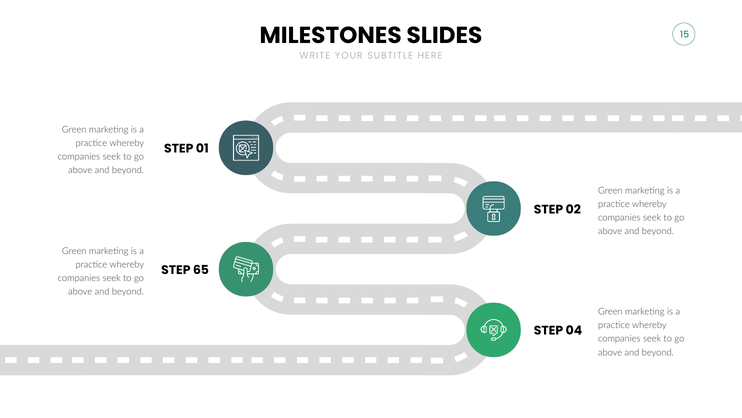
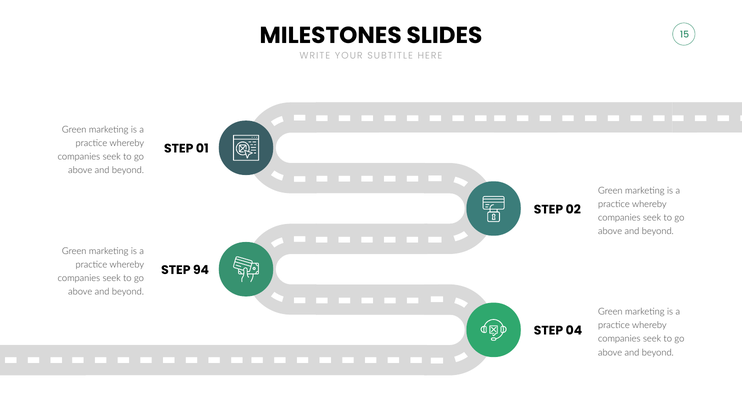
65: 65 -> 94 (201, 270)
